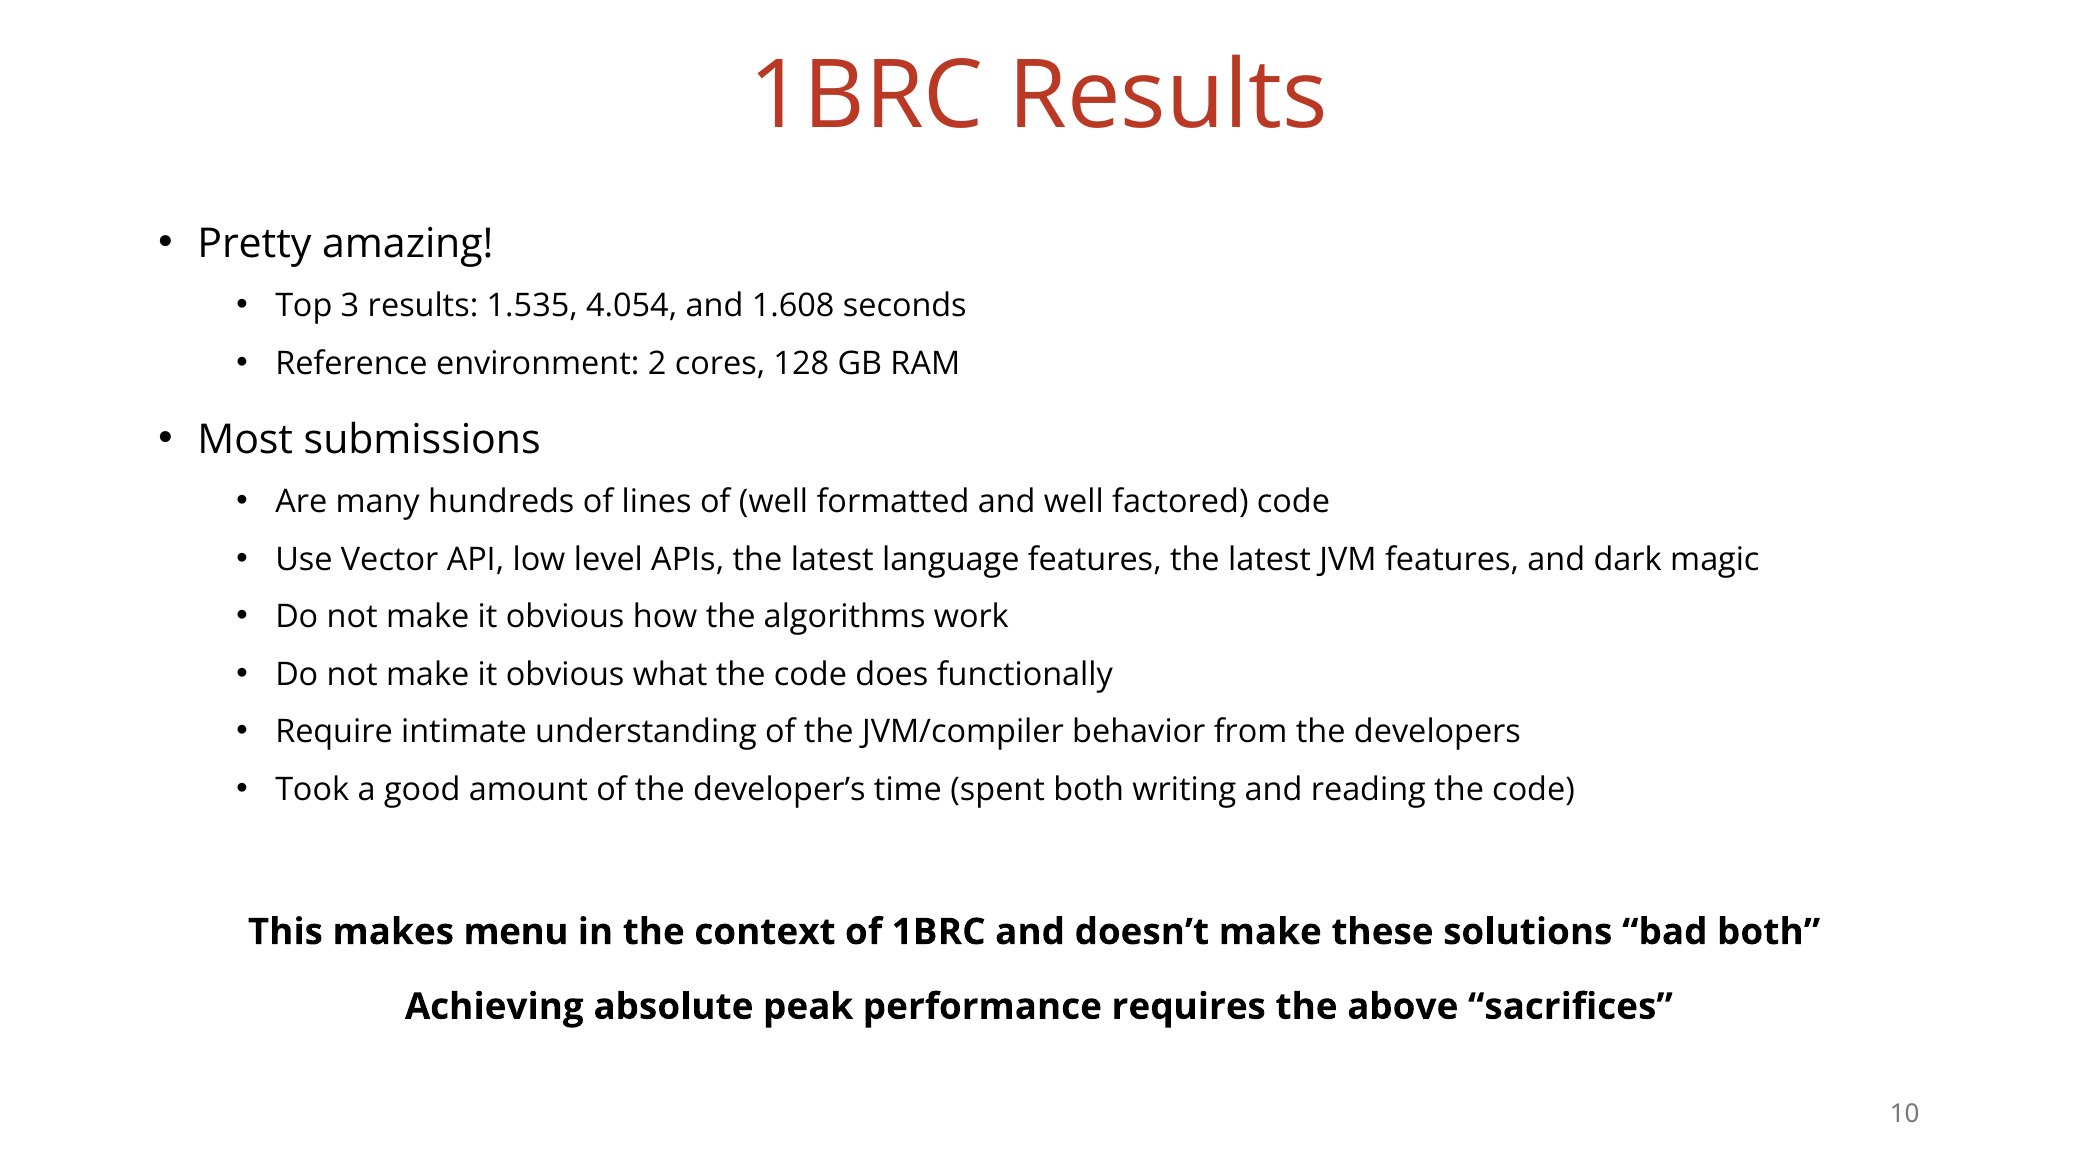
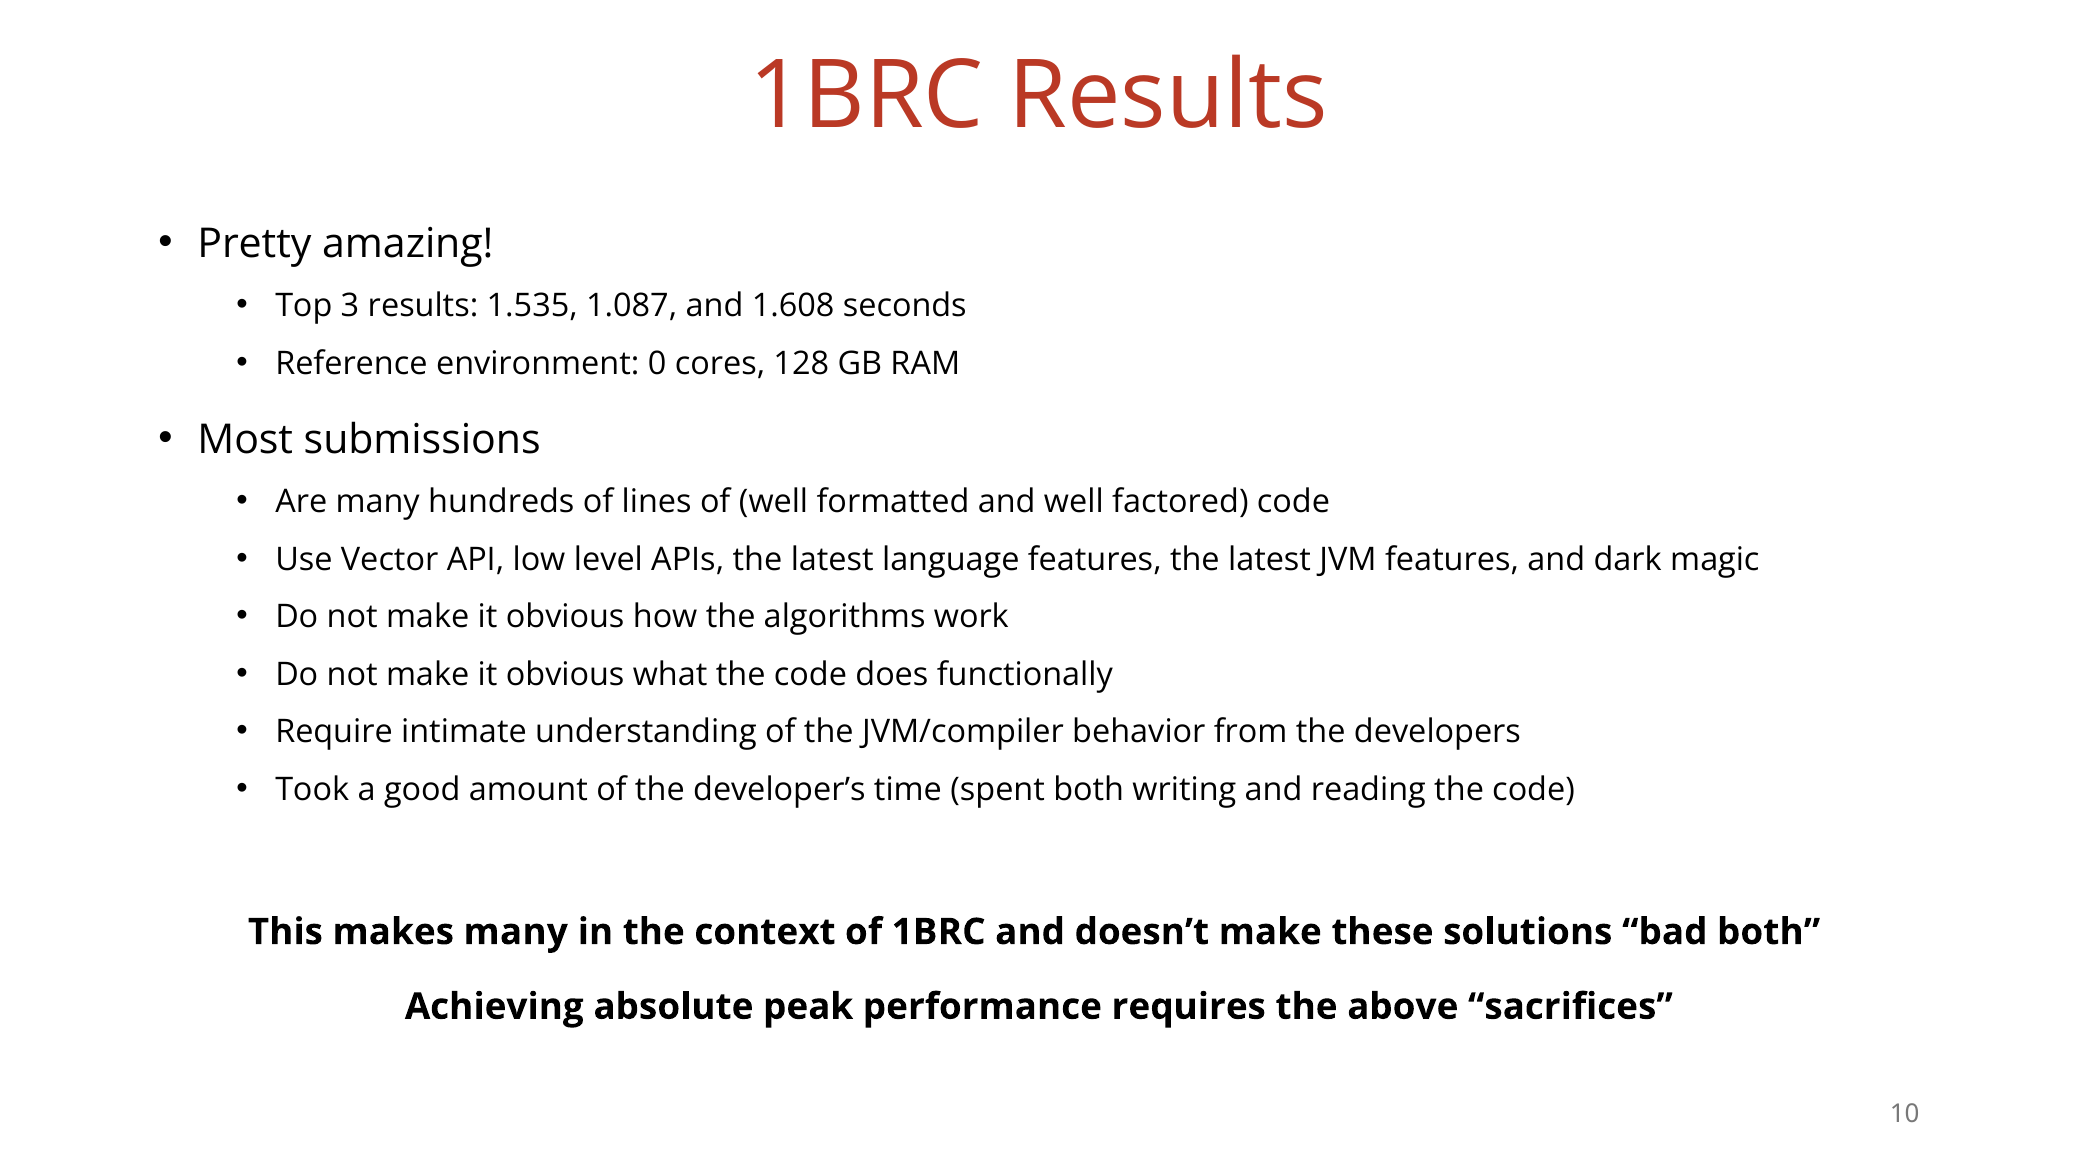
4.054: 4.054 -> 1.087 (632, 306)
2: 2 -> 0 (657, 363)
makes menu: menu -> many (516, 932)
